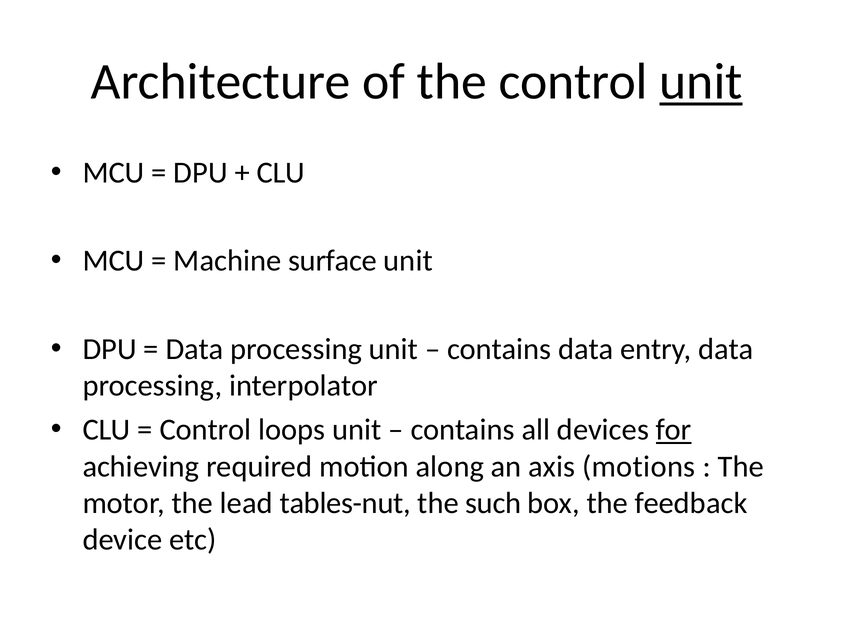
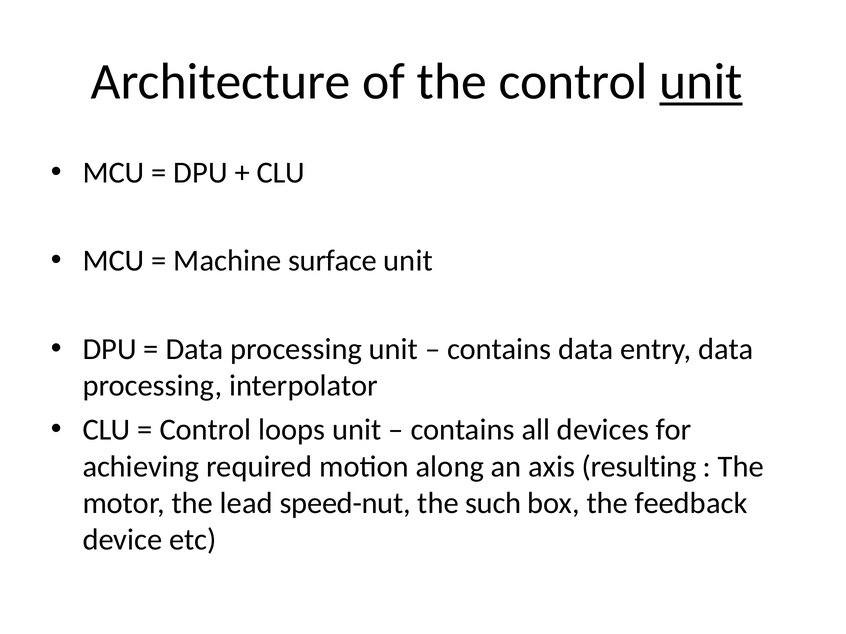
for underline: present -> none (674, 430)
motions: motions -> resulting (639, 467)
tables-nut: tables-nut -> speed-nut (345, 503)
